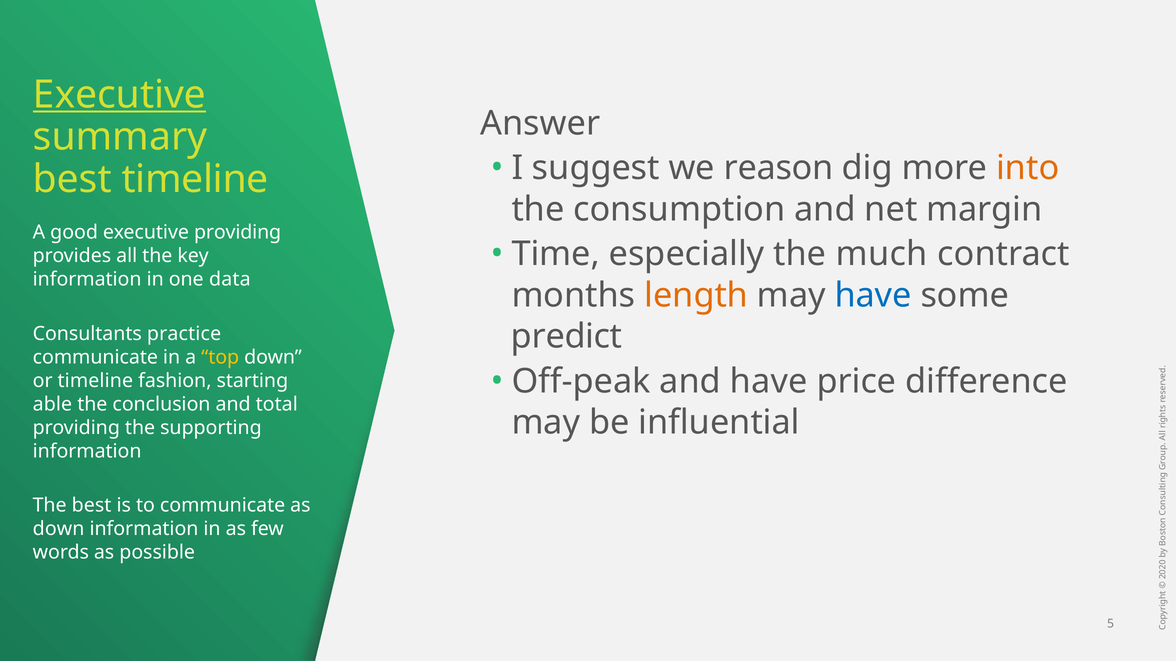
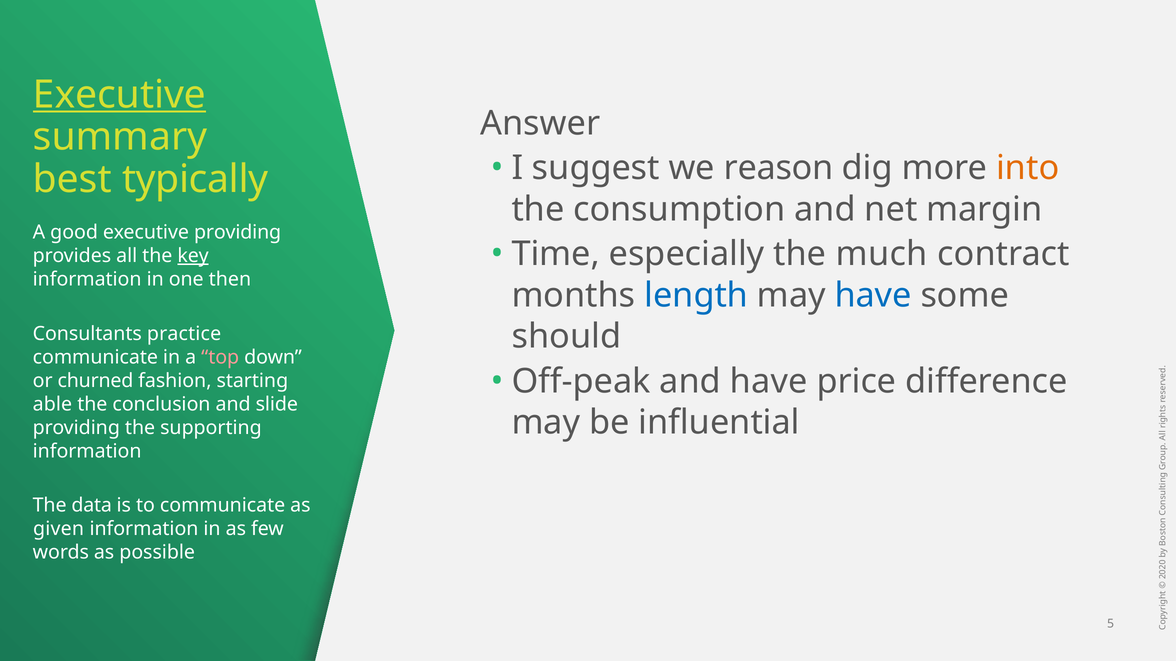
best timeline: timeline -> typically (195, 179)
key underline: none -> present (193, 256)
data: data -> then (230, 280)
length colour: orange -> blue (696, 295)
predict: predict -> should (566, 337)
top colour: yellow -> pink (220, 357)
or timeline: timeline -> churned (95, 381)
total: total -> slide (277, 404)
The best: best -> data (92, 506)
down: down -> given (59, 529)
